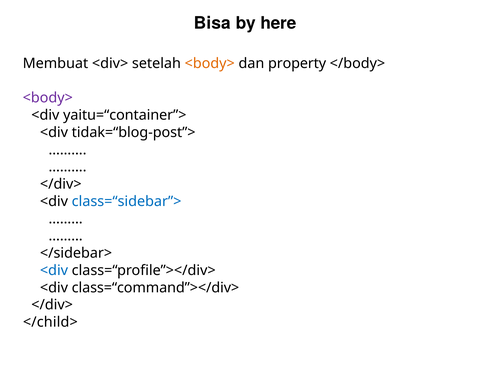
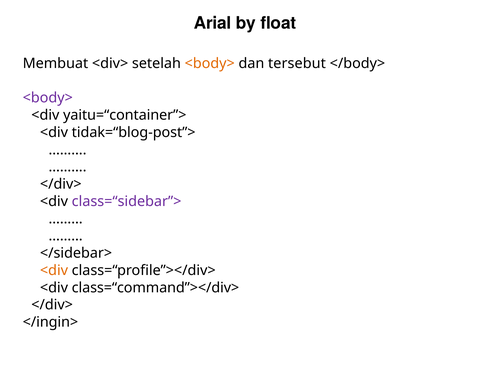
Bisa: Bisa -> Arial (213, 23)
here: here -> float (278, 23)
property: property -> tersebut (297, 63)
class=“sidebar”> colour: blue -> purple (127, 202)
<div colour: blue -> orange (54, 271)
</child>: </child> -> </ingin> (50, 322)
